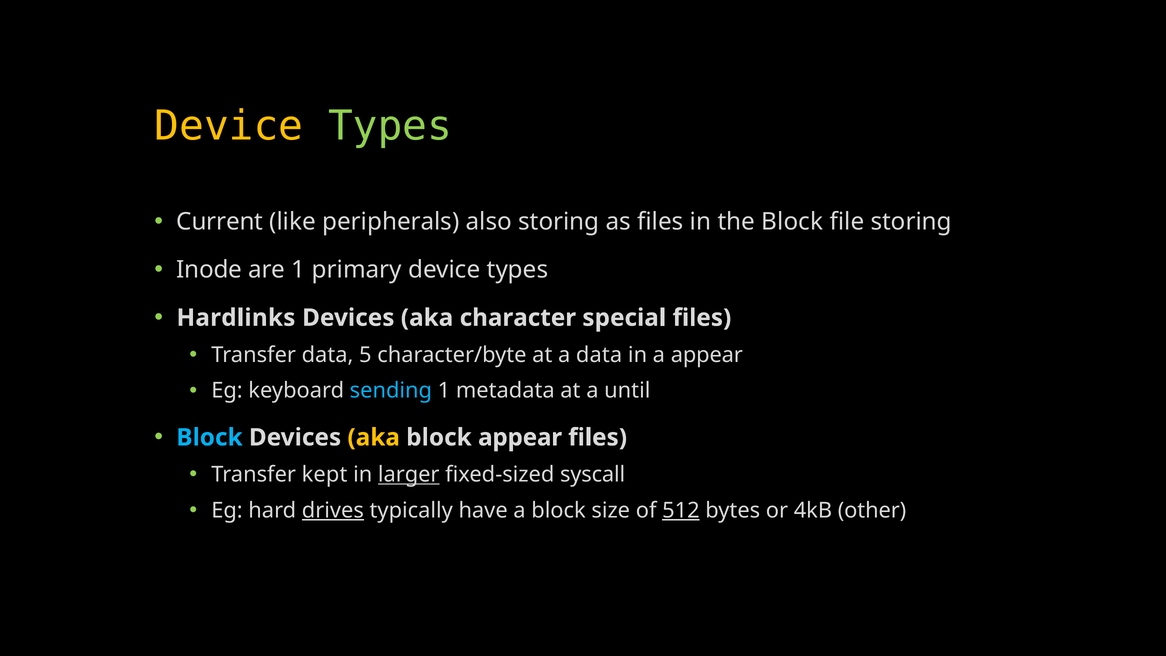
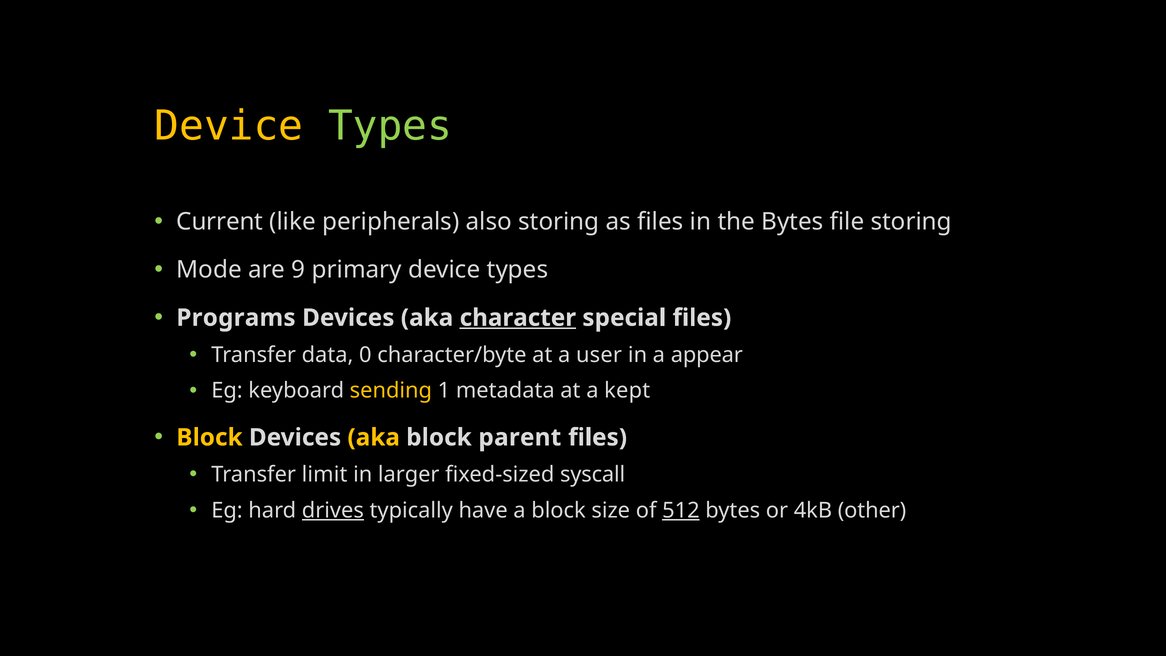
the Block: Block -> Bytes (792, 221)
Inode: Inode -> Mode (209, 270)
are 1: 1 -> 9 (298, 270)
Hardlinks: Hardlinks -> Programs (236, 318)
character underline: none -> present (518, 318)
5: 5 -> 0 (365, 355)
a data: data -> user (599, 355)
sending colour: light blue -> yellow (391, 391)
until: until -> kept (627, 391)
Block colour: light blue -> yellow (209, 437)
block appear: appear -> parent (520, 437)
kept: kept -> limit (325, 474)
larger underline: present -> none (409, 474)
